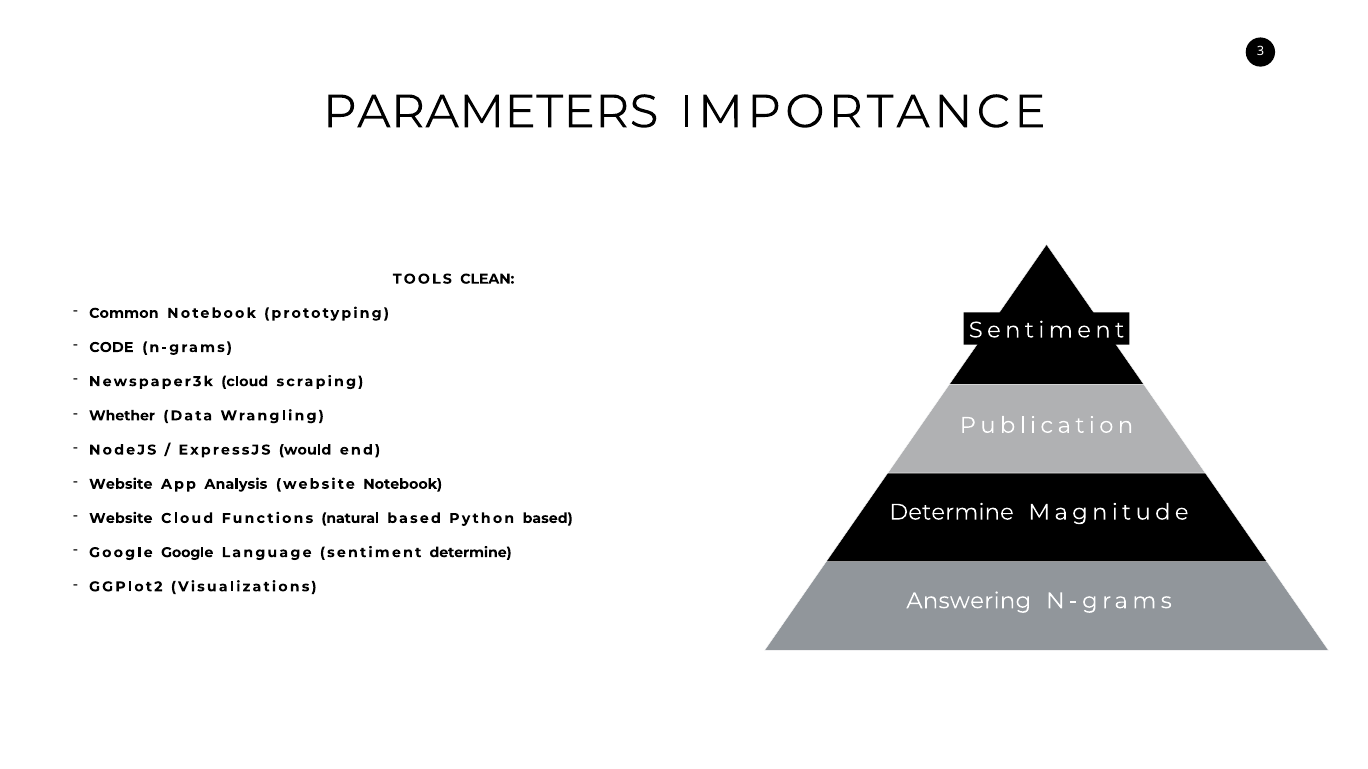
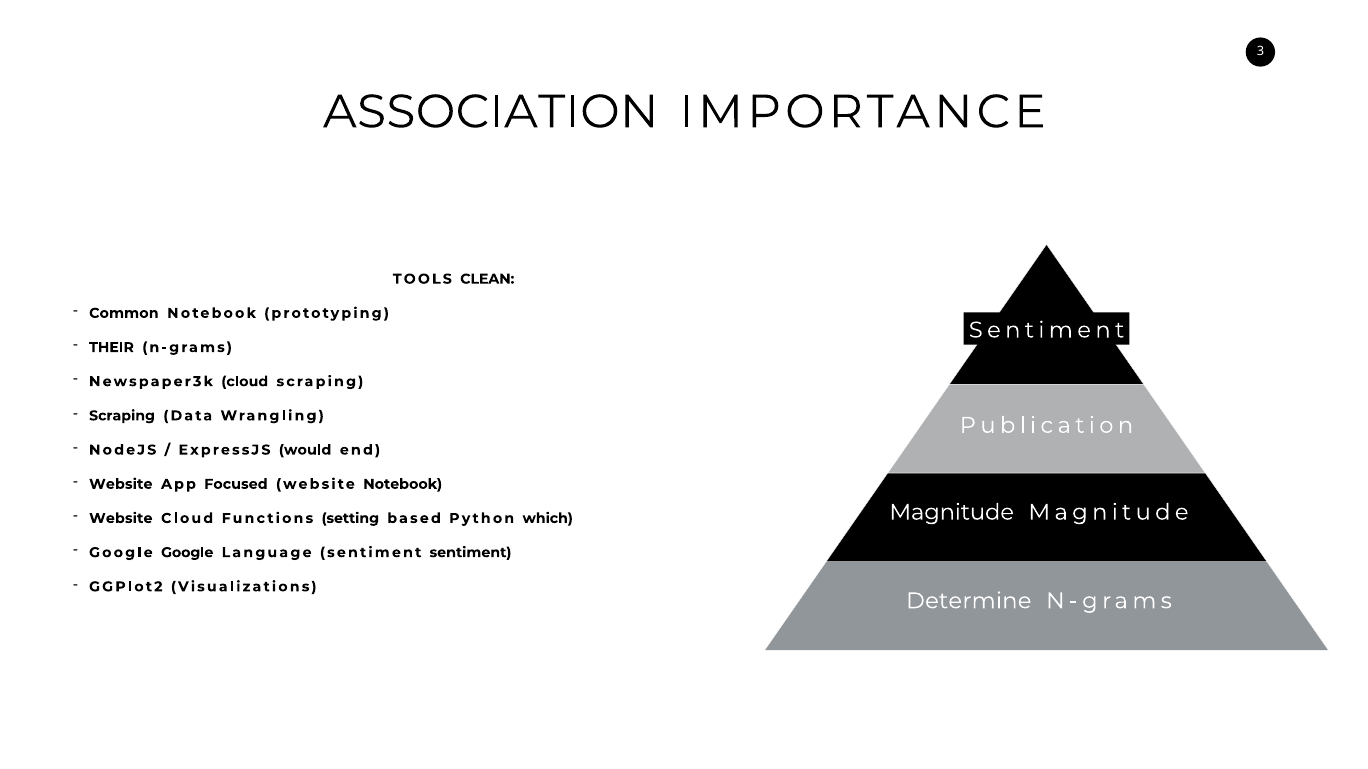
PARAMETERS: PARAMETERS -> ASSOCIATION (491, 112)
CODE: CODE -> THEIR (111, 348)
Whether: Whether -> Scraping (122, 416)
Analysis: Analysis -> Focused (236, 485)
Determine: Determine -> Magnitude (952, 513)
natural: natural -> setting (350, 519)
Python based: based -> which (548, 519)
sentiment determine: determine -> sentiment (471, 553)
Answering: Answering -> Determine (969, 601)
